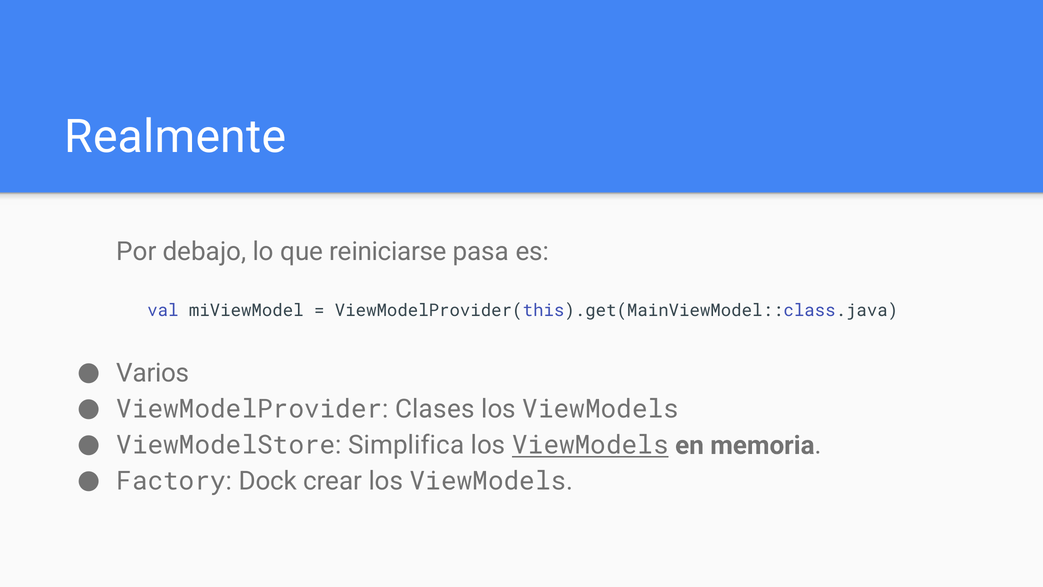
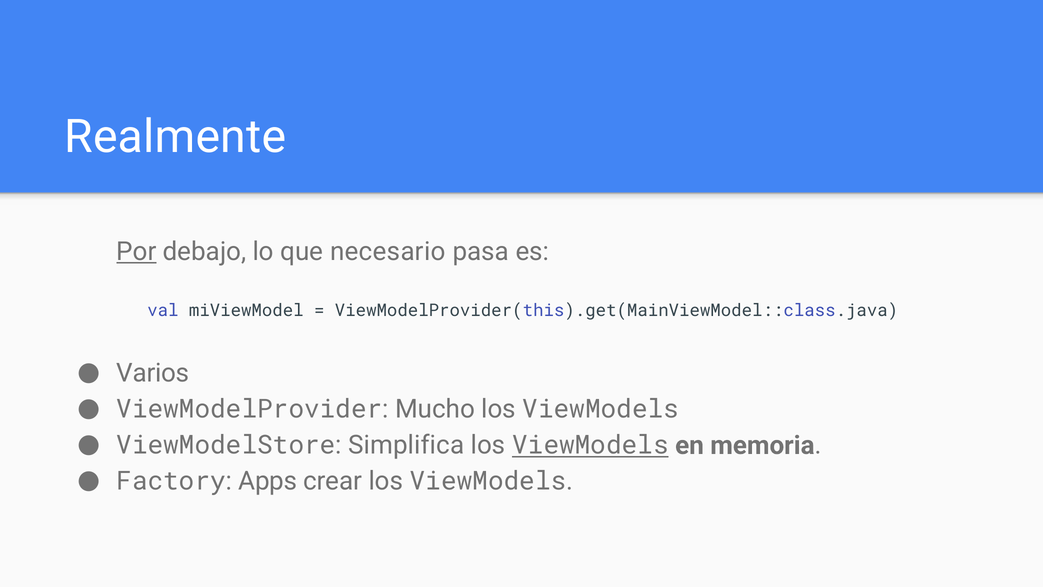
Por underline: none -> present (136, 251)
reiniciarse: reiniciarse -> necesario (388, 251)
Clases: Clases -> Mucho (435, 409)
Dock: Dock -> Apps (268, 481)
